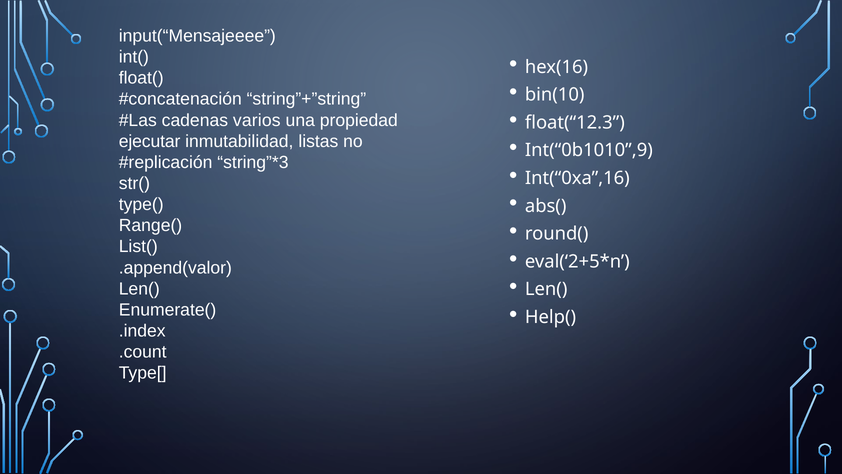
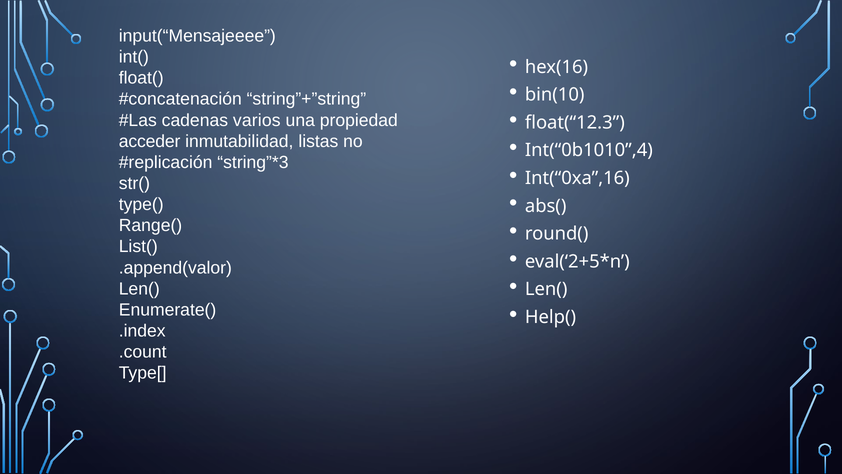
ejecutar: ejecutar -> acceder (150, 141)
Int(“0b1010”,9: Int(“0b1010”,9 -> Int(“0b1010”,4 (589, 150)
